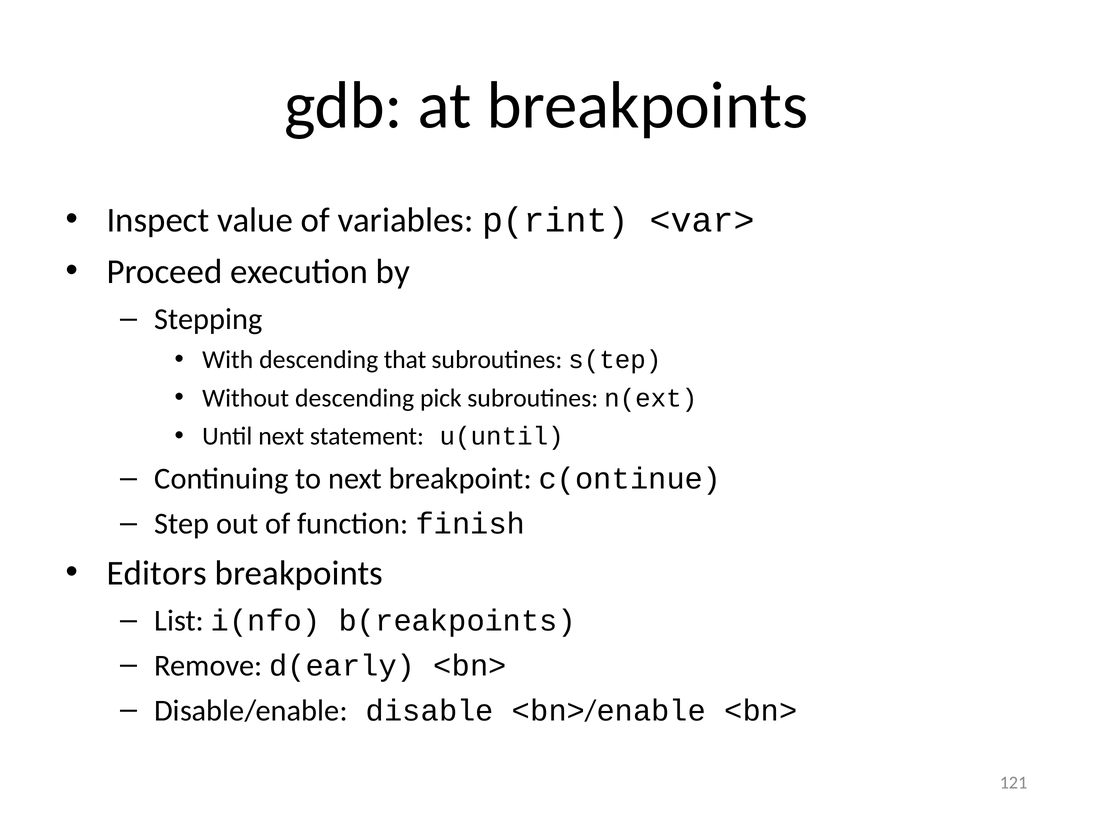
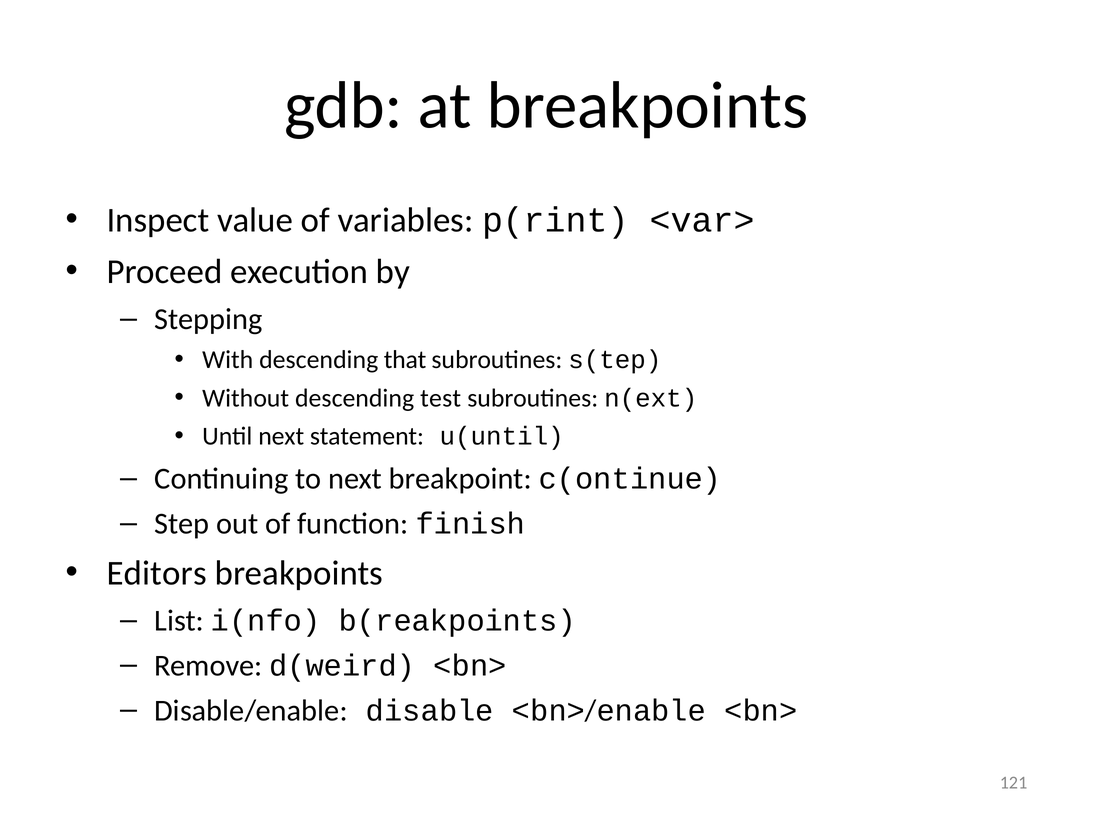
pick: pick -> test (441, 398)
d(early: d(early -> d(weird (342, 665)
